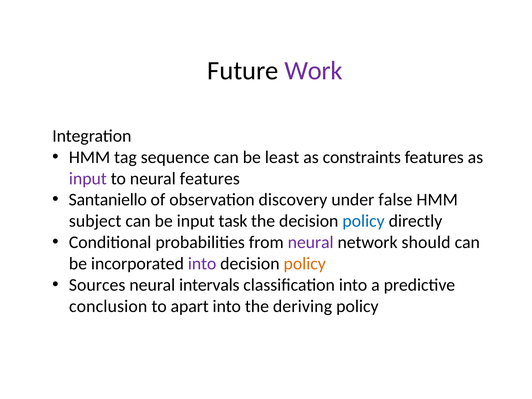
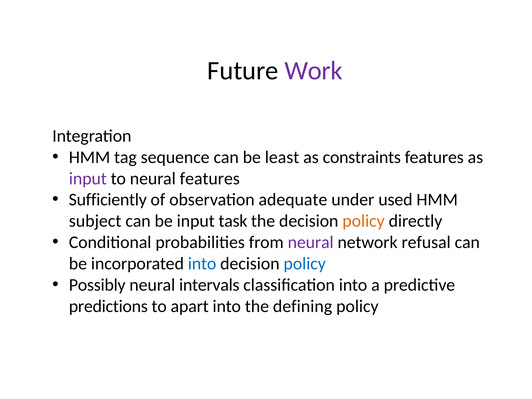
Santaniello: Santaniello -> Sufficiently (108, 200)
discovery: discovery -> adequate (293, 200)
false: false -> used (395, 200)
policy colour: blue -> orange (364, 221)
should: should -> refusal (426, 242)
into colour: purple -> blue (202, 264)
policy colour: orange -> blue (305, 264)
Sources: Sources -> Possibly (97, 285)
conclusion: conclusion -> predictions (108, 306)
deriving: deriving -> defining (303, 306)
